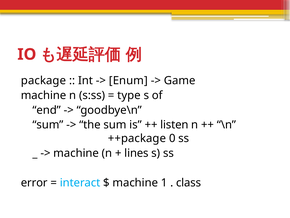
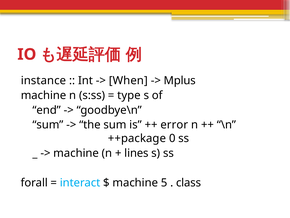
package: package -> instance (43, 80)
Enum: Enum -> When (128, 80)
Game: Game -> Mplus (180, 80)
listen: listen -> error (174, 125)
error: error -> forall (34, 182)
1: 1 -> 5 (164, 182)
